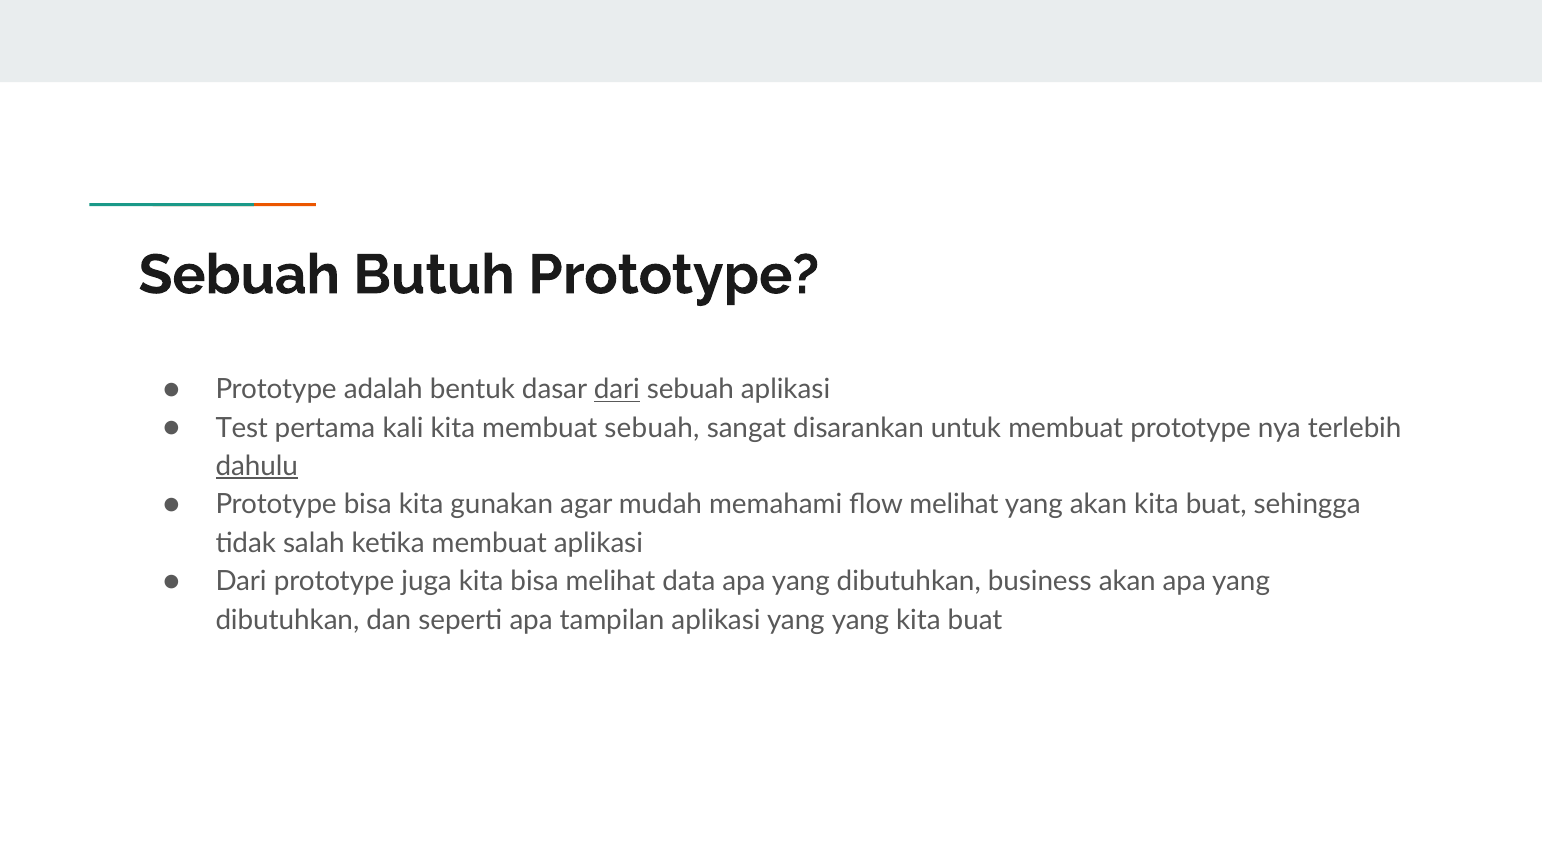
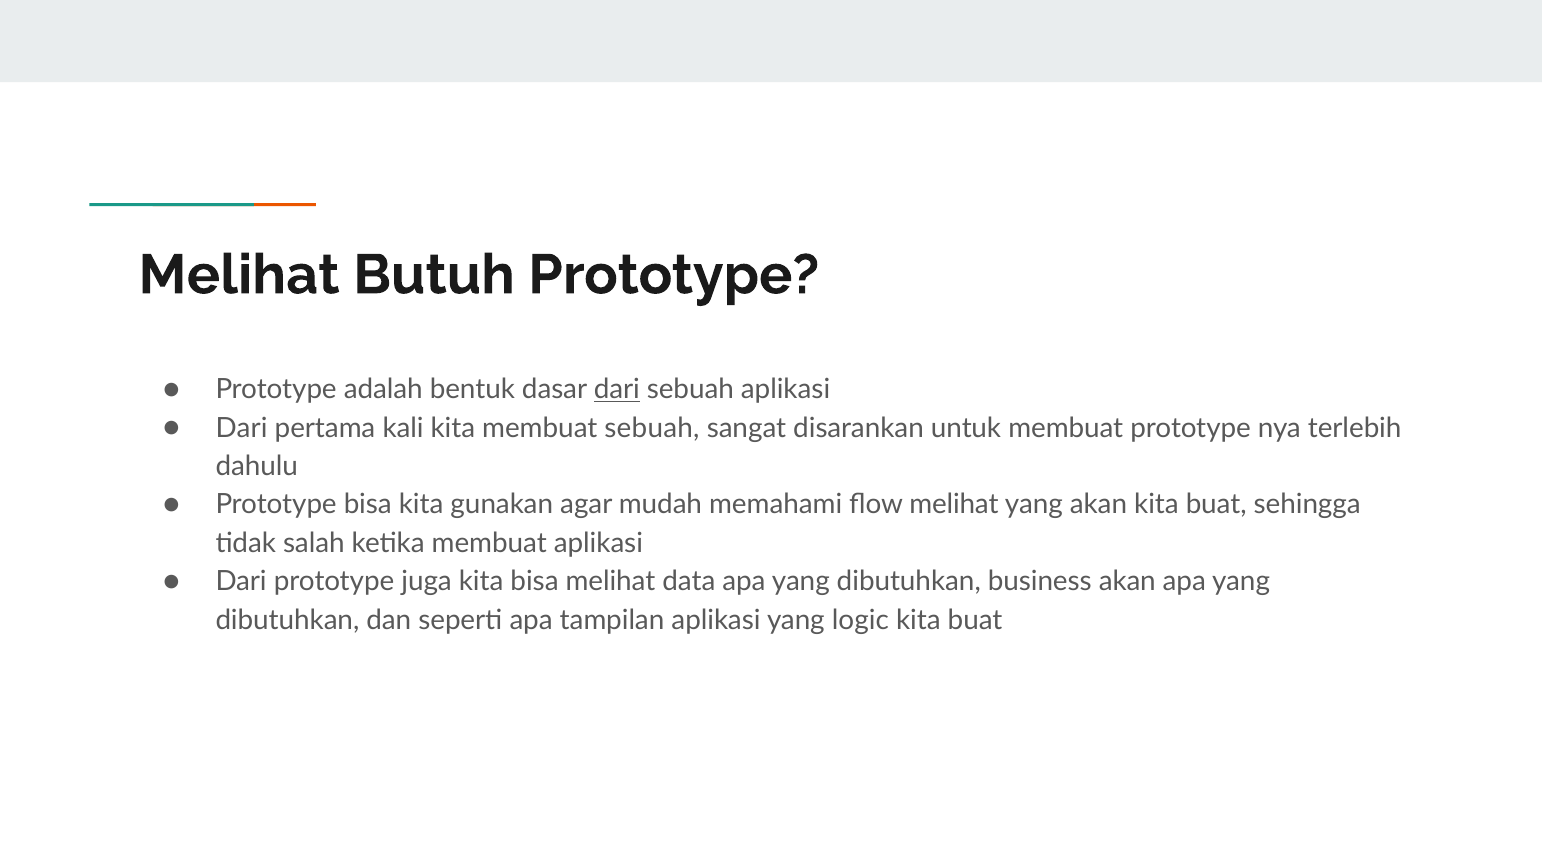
Sebuah: Sebuah -> Melihat (239, 275)
Test: Test -> Dari (242, 428)
dahulu underline: present -> none (257, 467)
yang yang: yang -> logic (860, 620)
